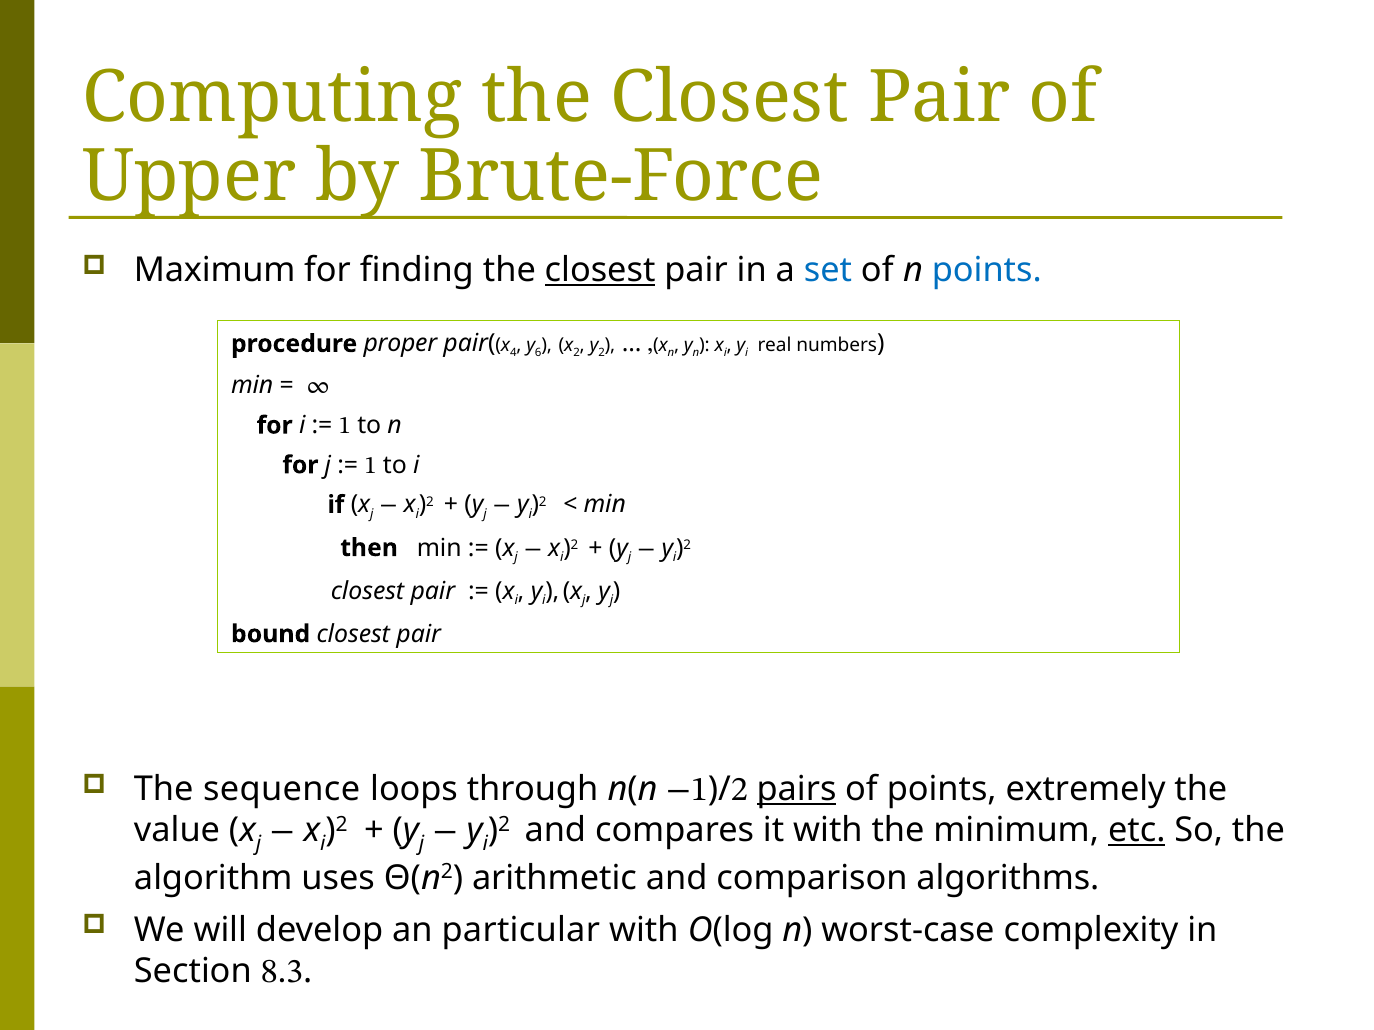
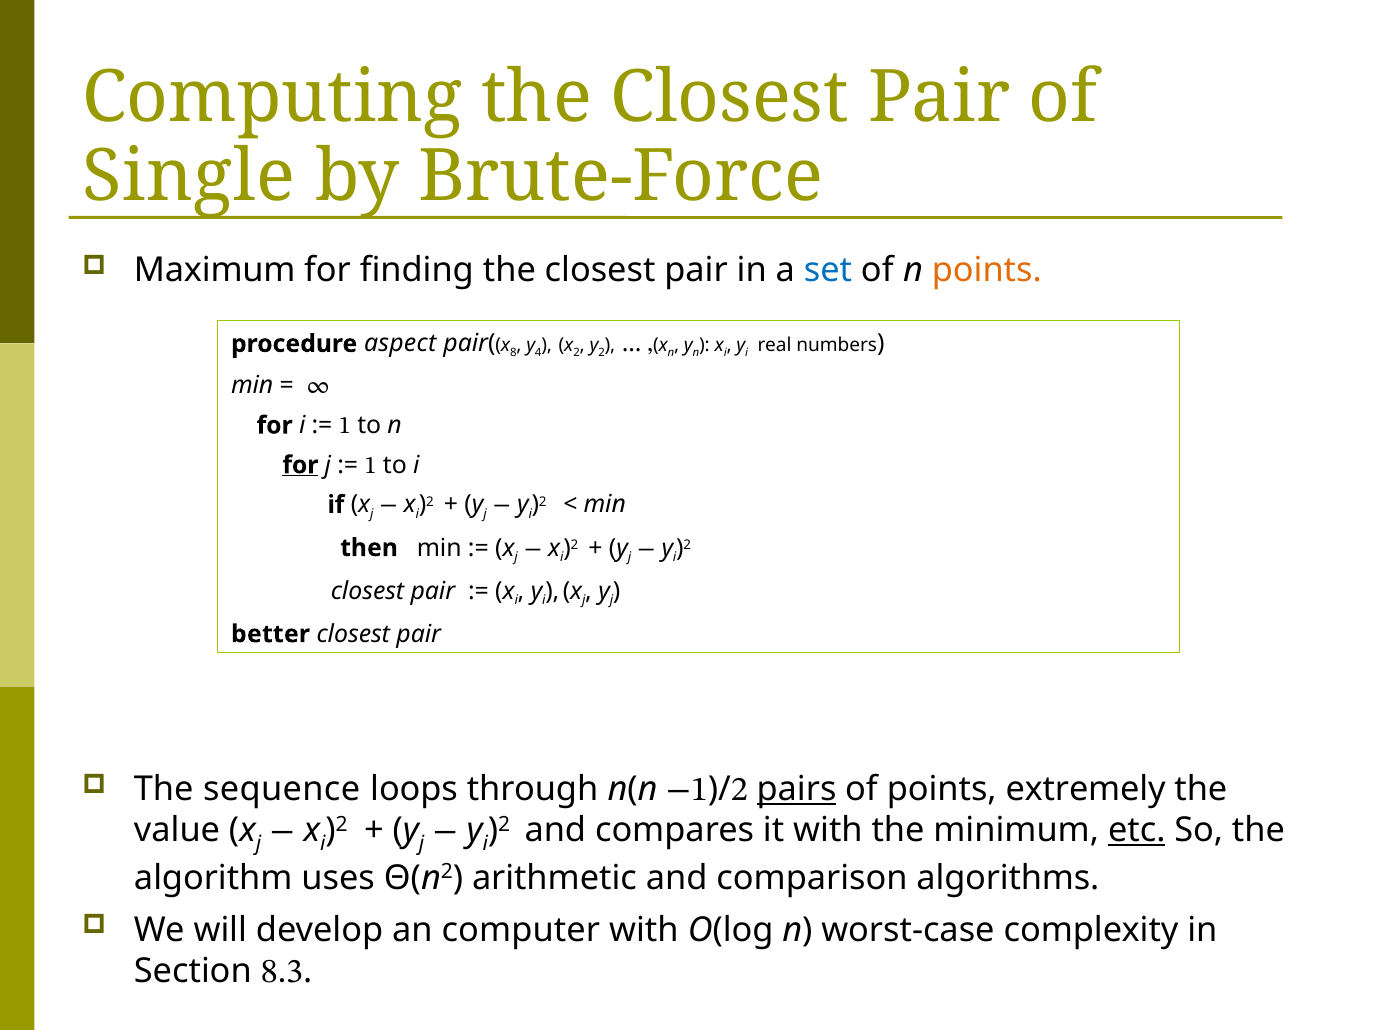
Upper: Upper -> Single (189, 176)
closest underline: present -> none (600, 270)
points colour: blue -> orange (987, 270)
proper: proper -> aspect (400, 344)
4: 4 -> 8 (513, 353)
6: 6 -> 4 (538, 353)
for underline: none -> present (300, 465)
bound: bound -> better (271, 634)
particular: particular -> computer (521, 930)
